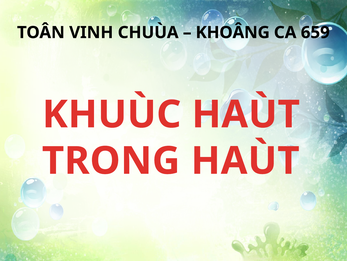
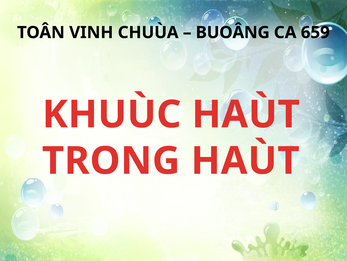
KHOÂNG: KHOÂNG -> BUOÂNG (233, 32)
